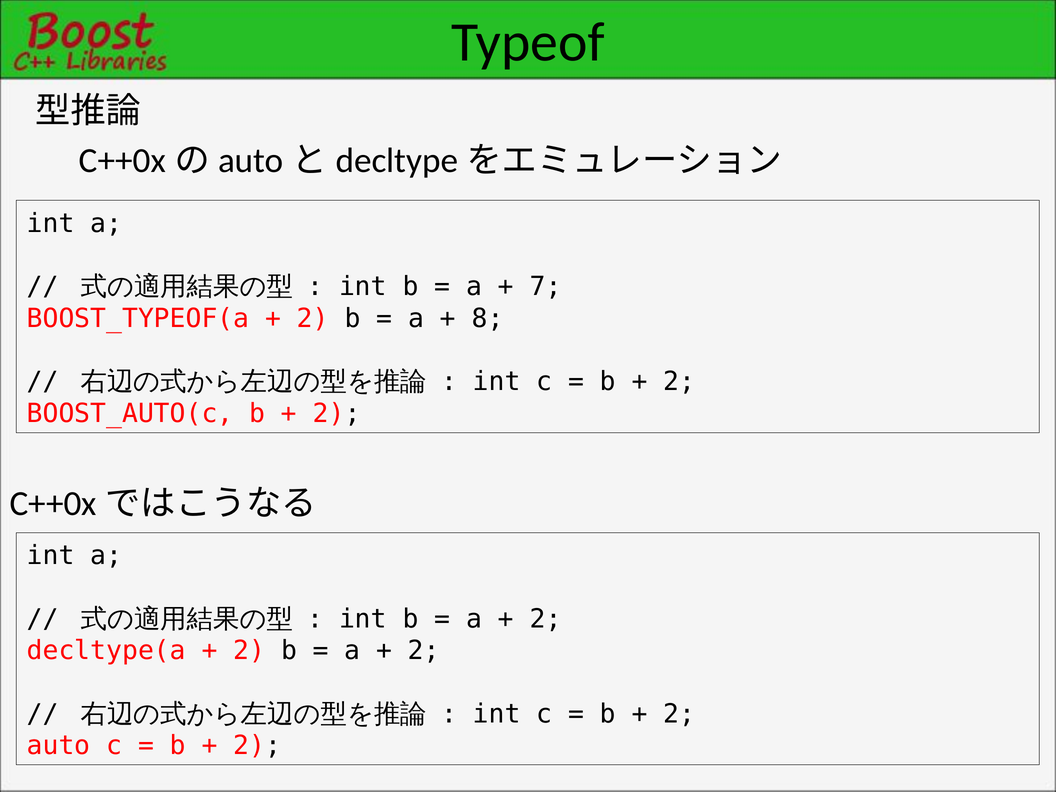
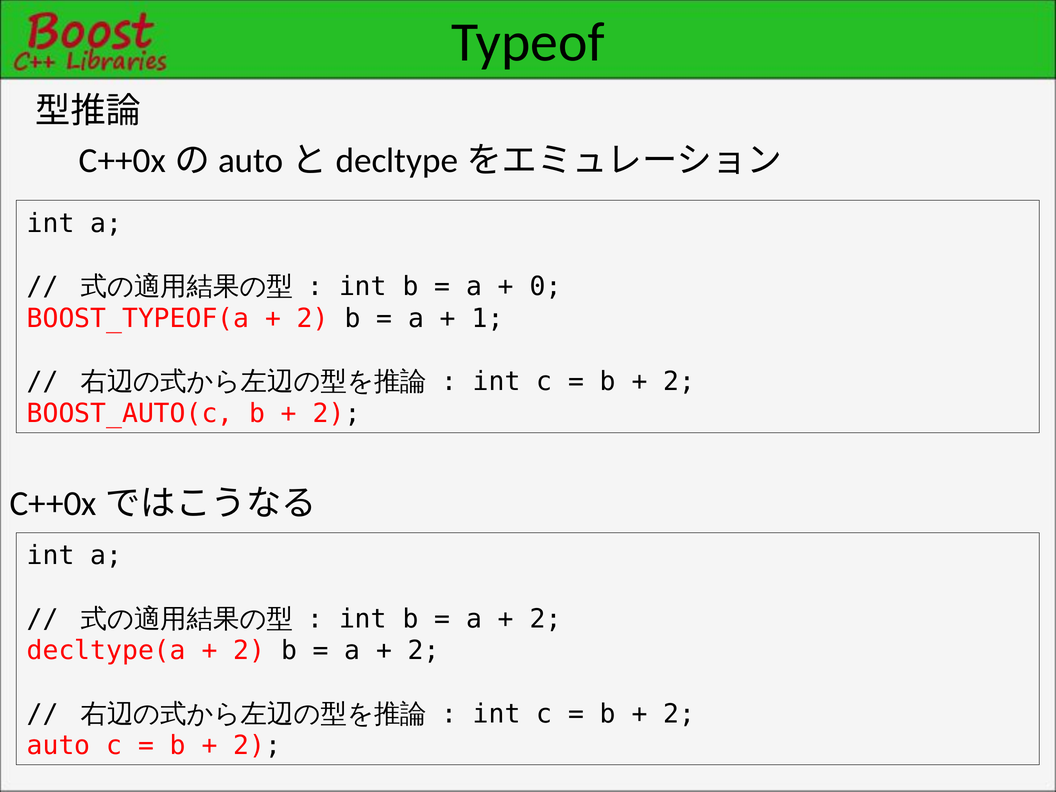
7: 7 -> 0 (546, 287)
8: 8 -> 1 (488, 318)
